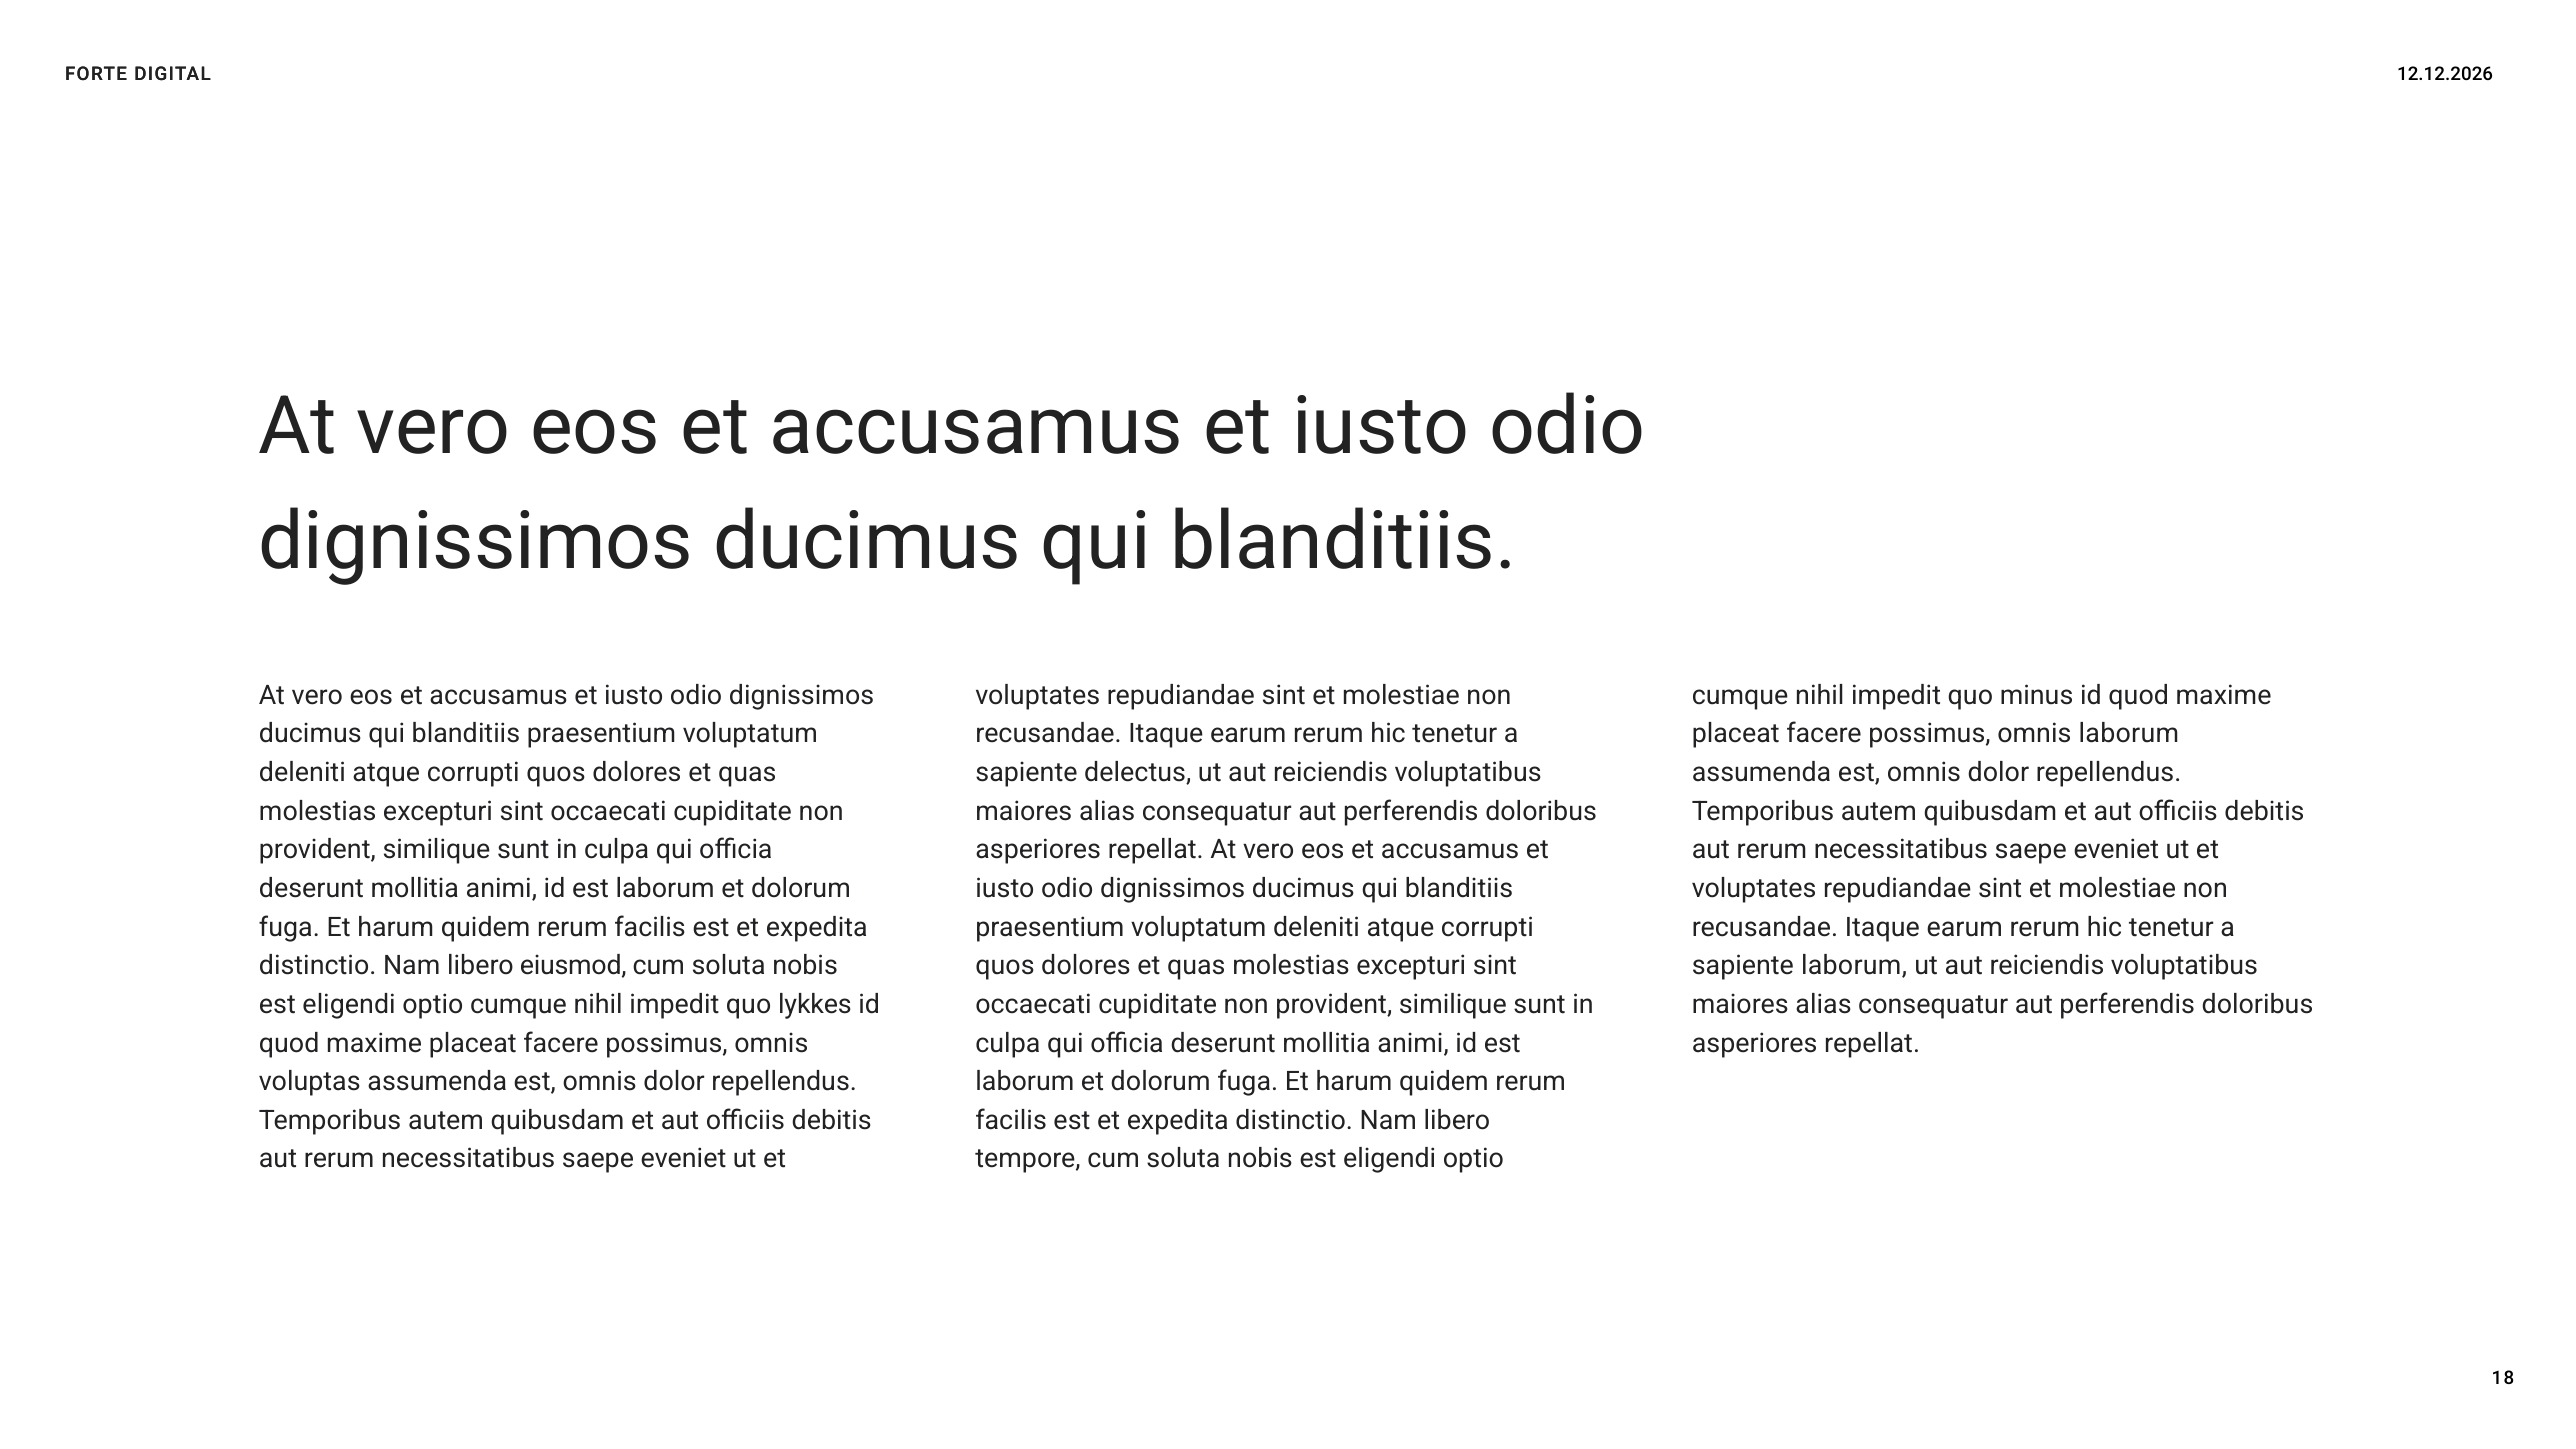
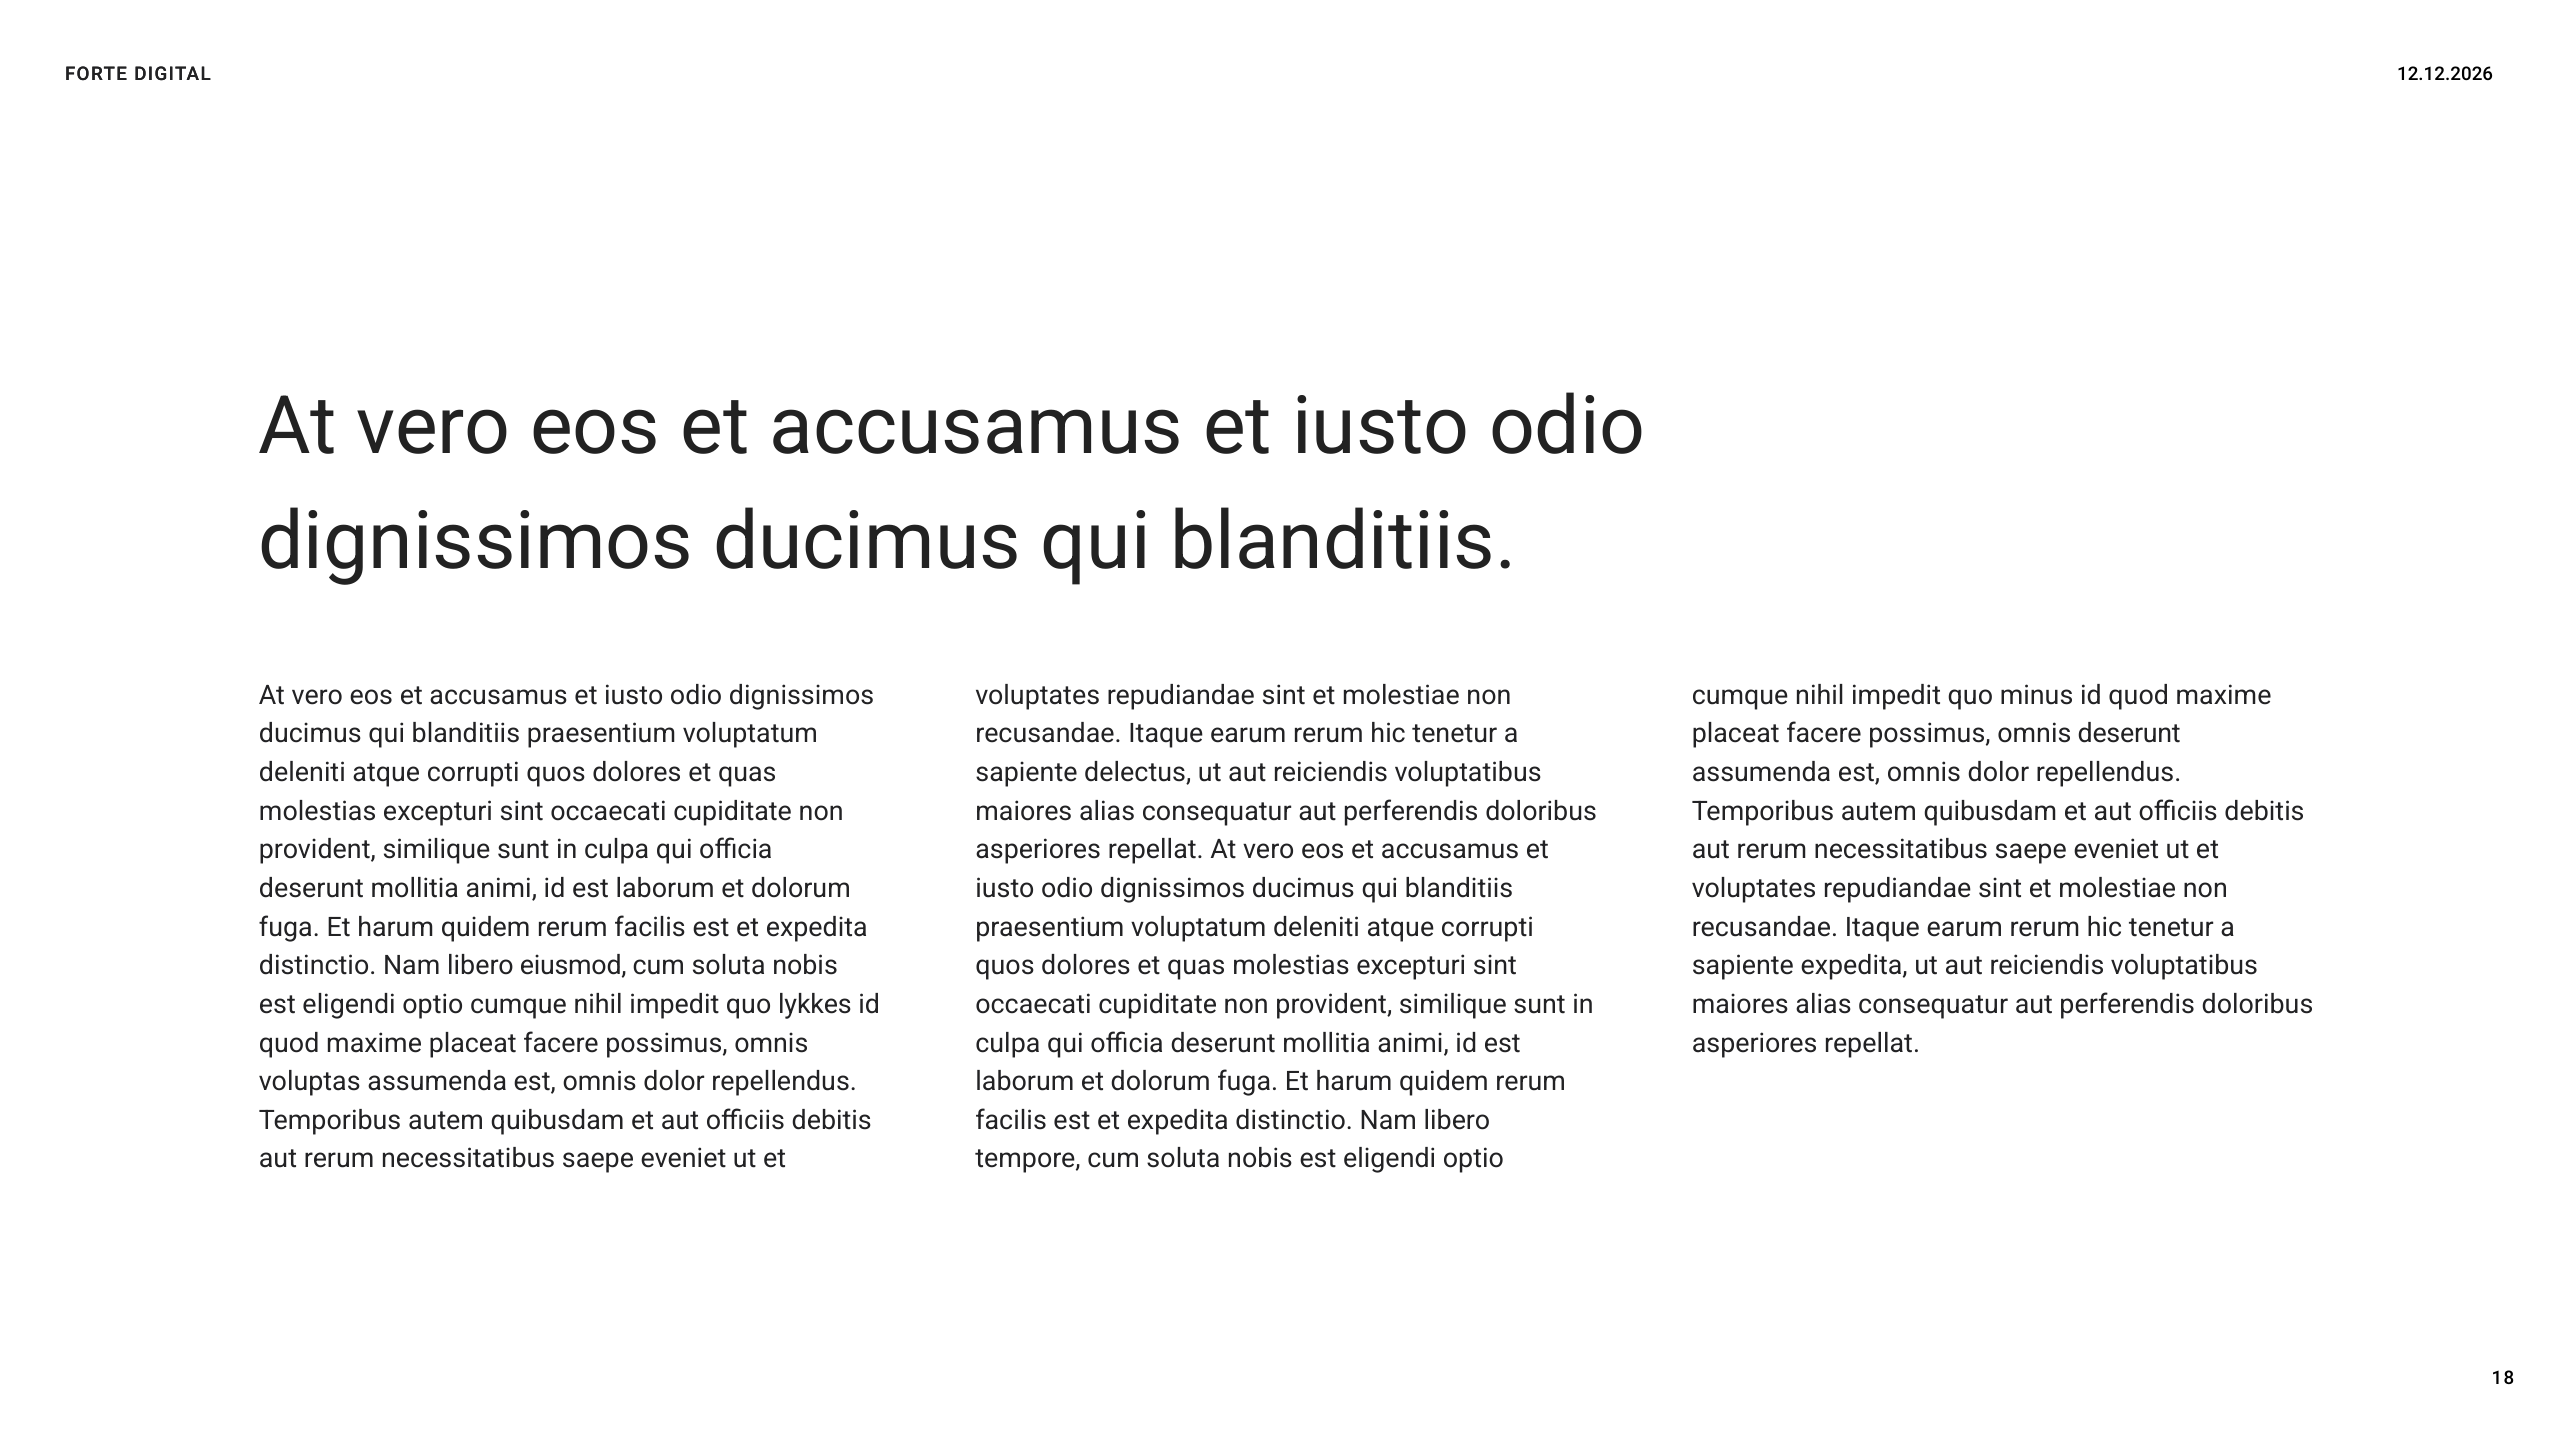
omnis laborum: laborum -> deserunt (2129, 734)
sapiente laborum: laborum -> expedita (1854, 966)
